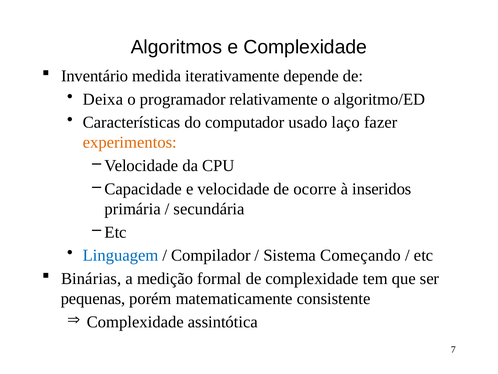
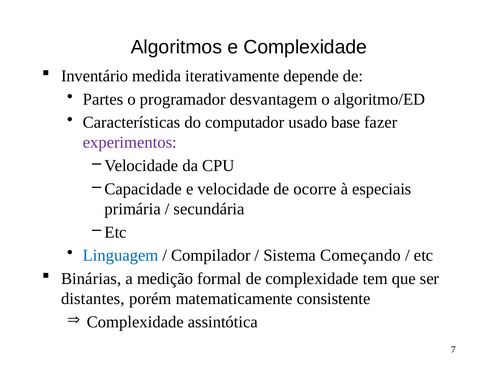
Deixa: Deixa -> Partes (103, 99)
relativamente: relativamente -> desvantagem (274, 99)
laço: laço -> base (346, 122)
experimentos colour: orange -> purple (130, 142)
inseridos: inseridos -> especiais (382, 189)
pequenas: pequenas -> distantes (93, 298)
